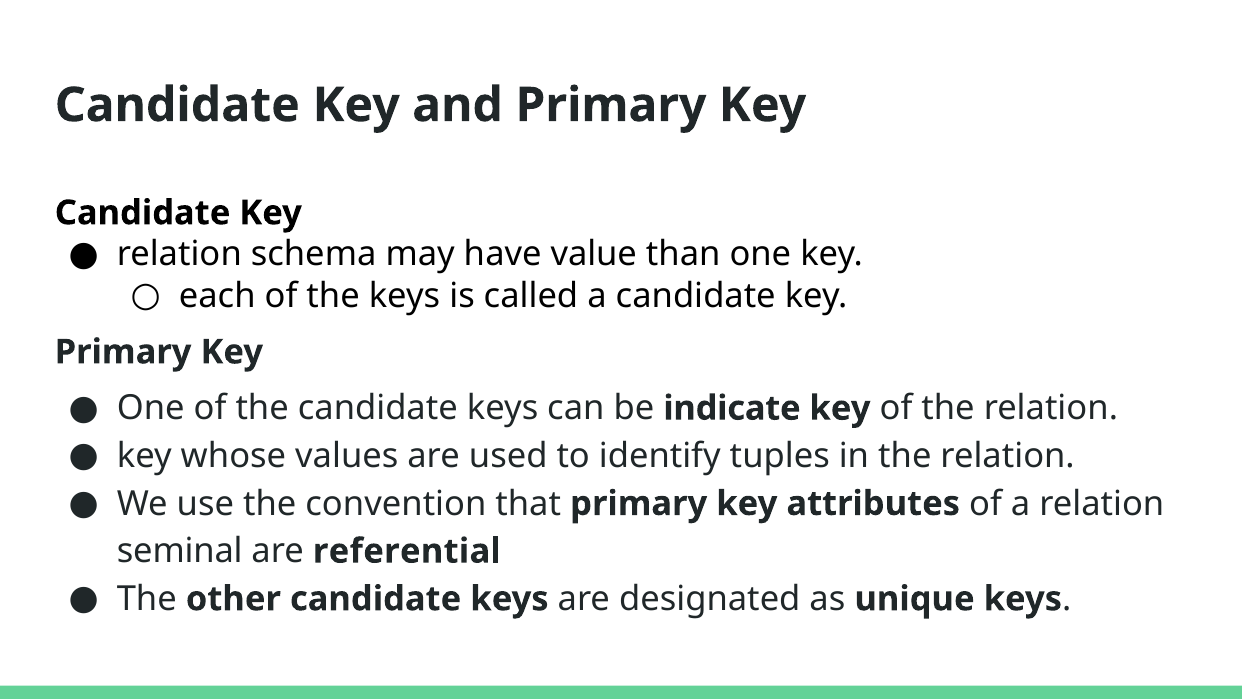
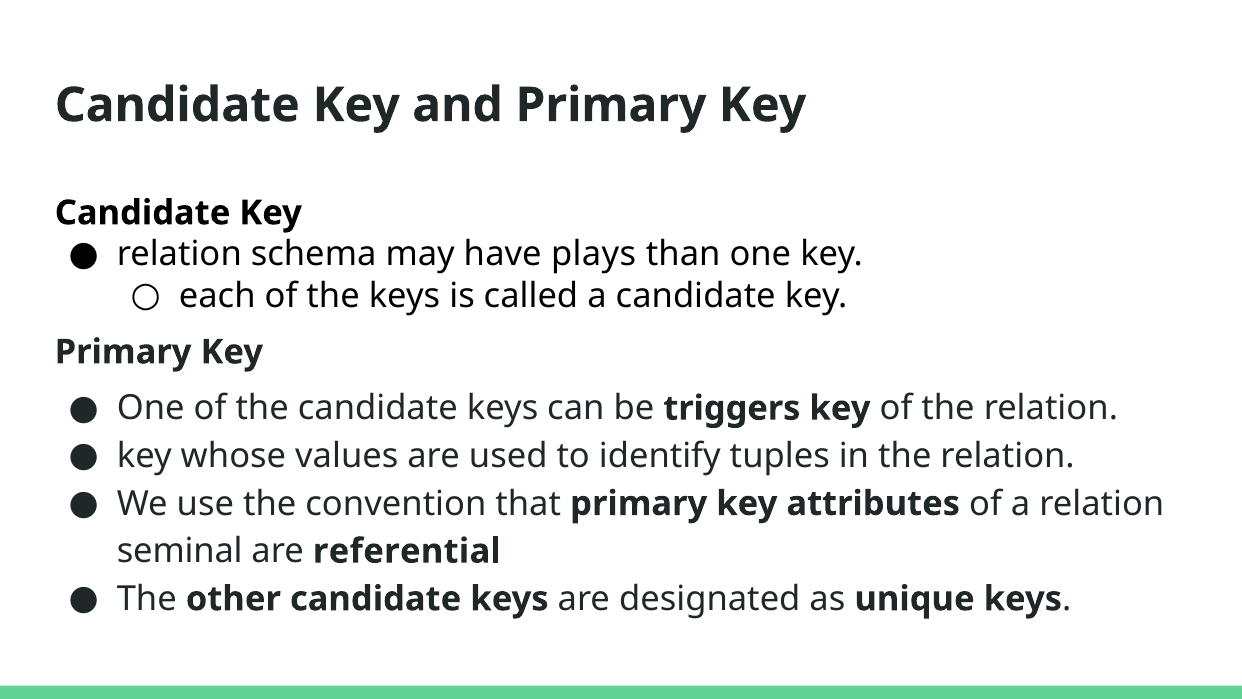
value: value -> plays (594, 254)
indicate: indicate -> triggers (732, 408)
